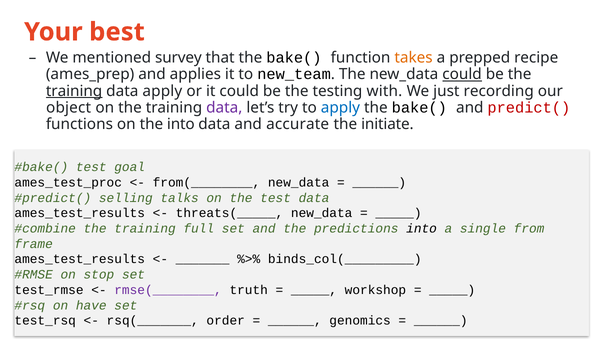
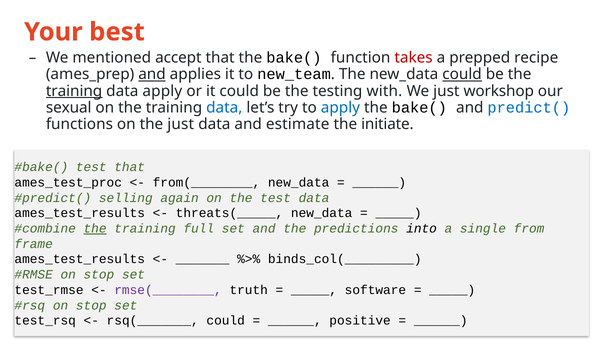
survey: survey -> accept (178, 58)
takes colour: orange -> red (414, 58)
and underline: none -> present (152, 74)
recording: recording -> workshop (499, 91)
object: object -> sexual (69, 107)
data colour: purple -> blue (224, 107)
predict( colour: red -> blue (529, 107)
the into: into -> just (181, 124)
accurate: accurate -> estimate (298, 124)
test goal: goal -> that (130, 167)
talks: talks -> again (180, 198)
the underline: none -> present (95, 228)
workshop: workshop -> software (375, 290)
have: have -> stop (91, 305)
rsq(_______ order: order -> could (226, 320)
genomics: genomics -> positive (360, 320)
